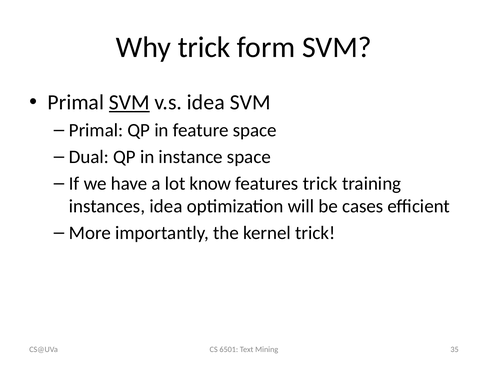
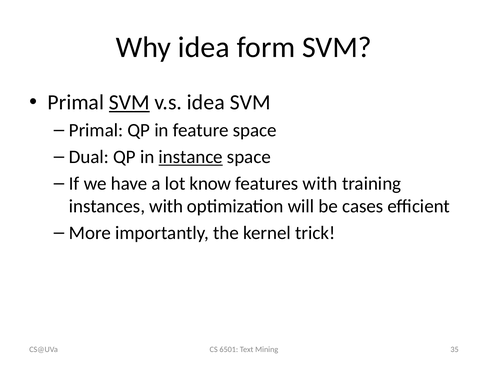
Why trick: trick -> idea (204, 47)
instance underline: none -> present (191, 157)
features trick: trick -> with (320, 184)
instances idea: idea -> with (166, 206)
